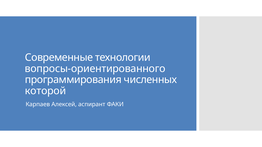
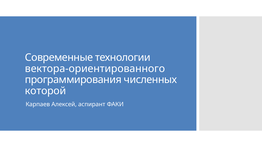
вопросы-ориентированного: вопросы-ориентированного -> вектора-ориентированного (95, 69)
